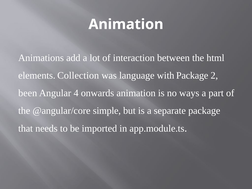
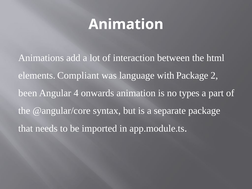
Collection: Collection -> Compliant (78, 75)
ways: ways -> types (189, 93)
simple: simple -> syntax (107, 111)
